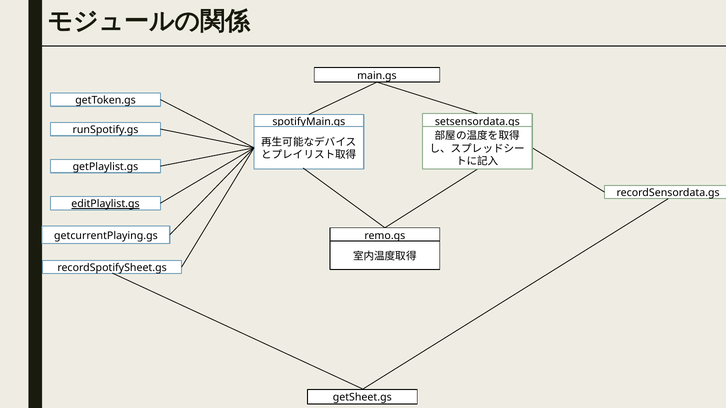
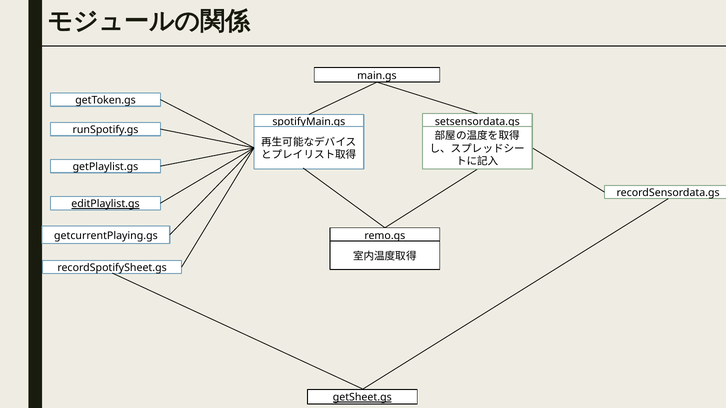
getSheet.gs underline: none -> present (362, 398)
